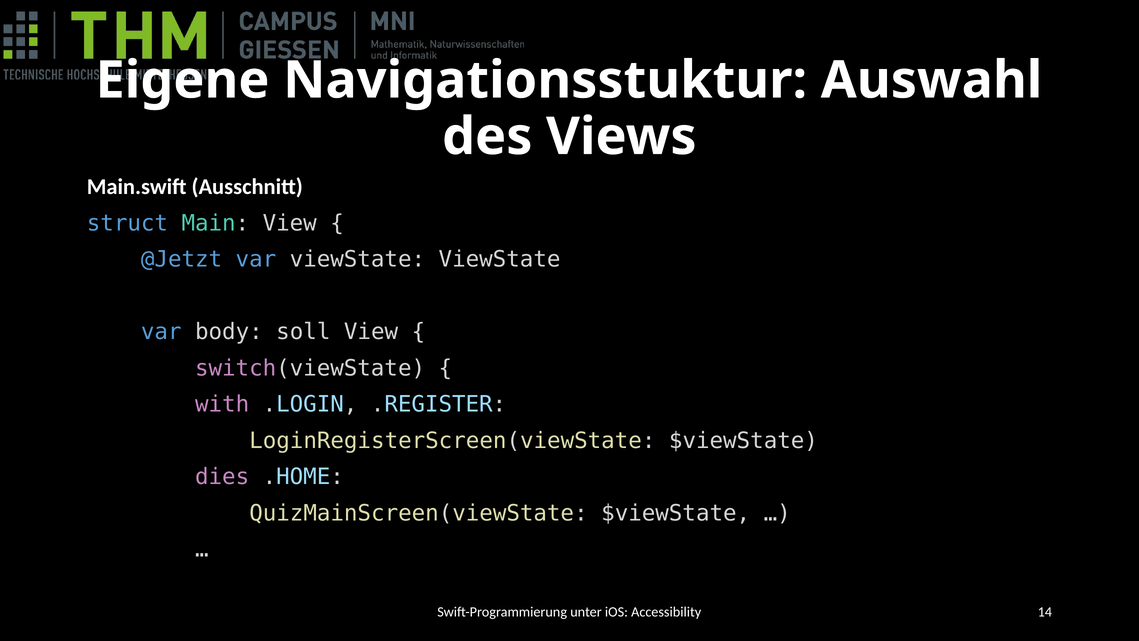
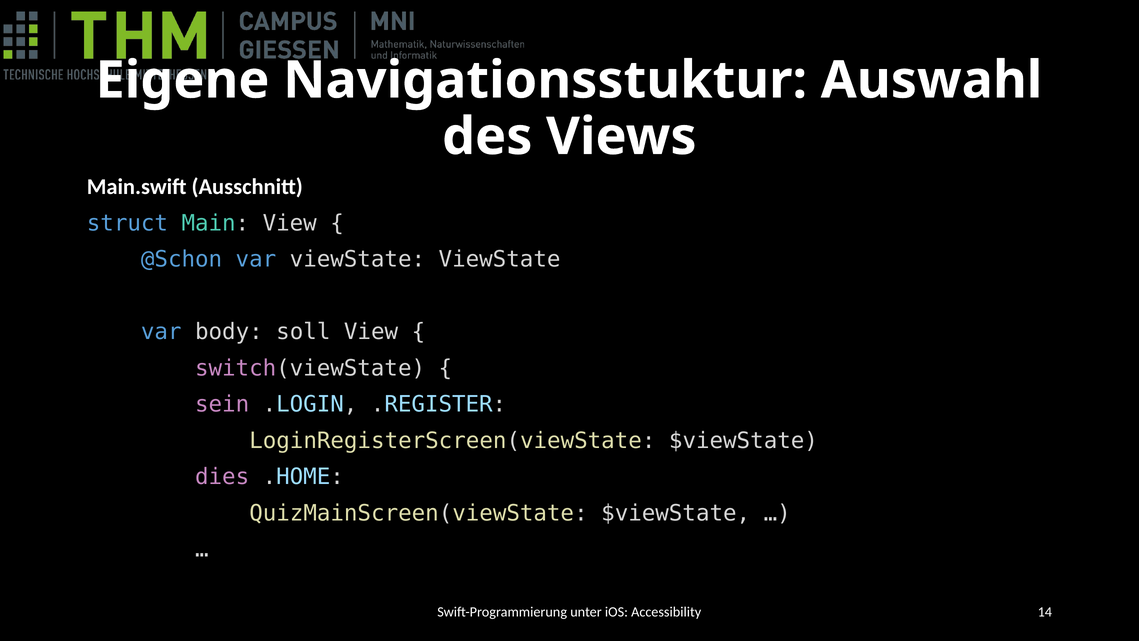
@Jetzt: @Jetzt -> @Schon (182, 259)
with: with -> sein (222, 404)
